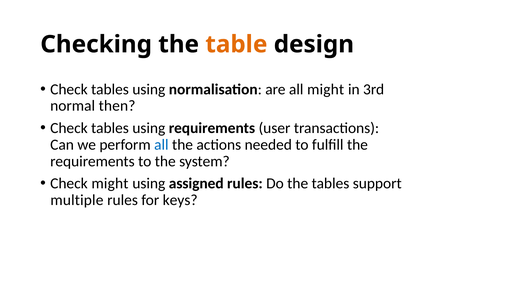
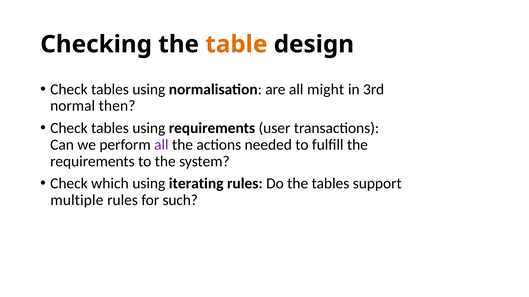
all colour: blue -> purple (161, 145)
Check might: might -> which (110, 184)
assigned: assigned -> iterating (196, 184)
keys: keys -> such (180, 200)
